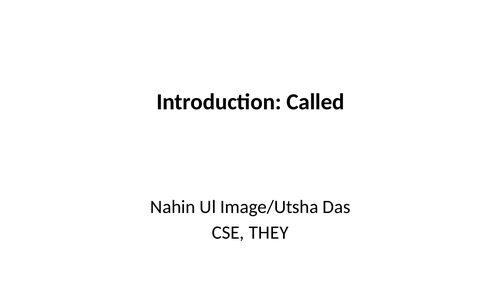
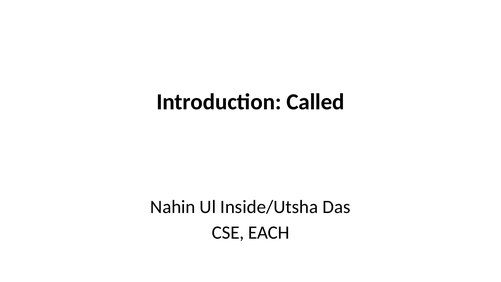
Image/Utsha: Image/Utsha -> Inside/Utsha (269, 207)
THEY: THEY -> EACH (269, 232)
